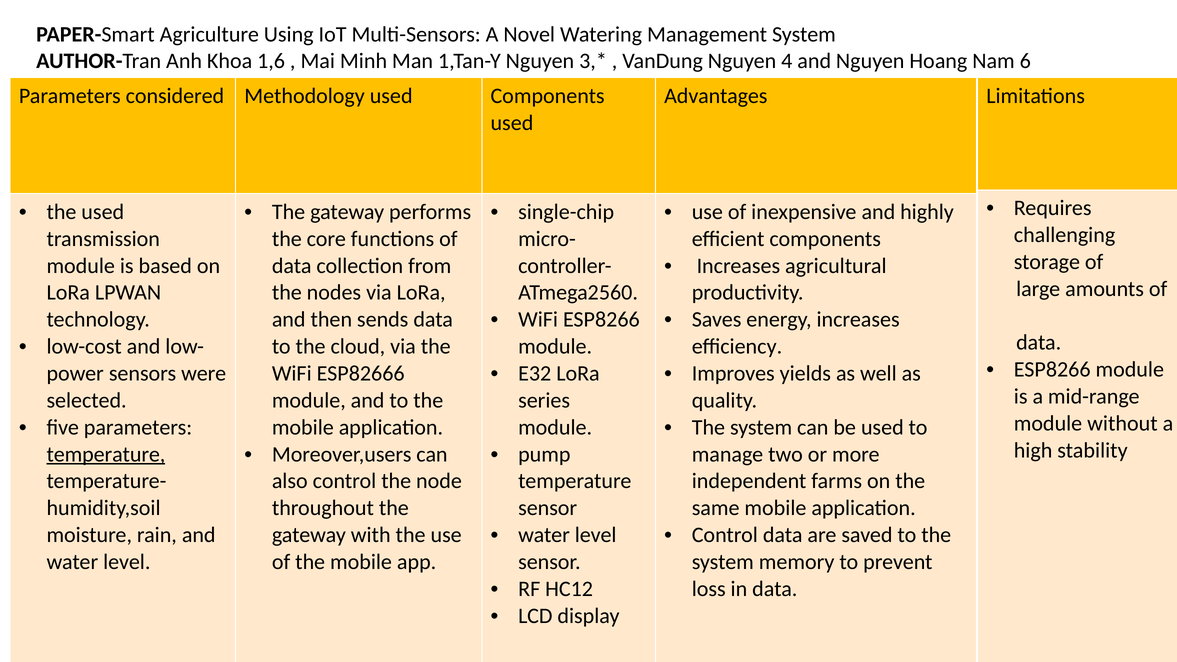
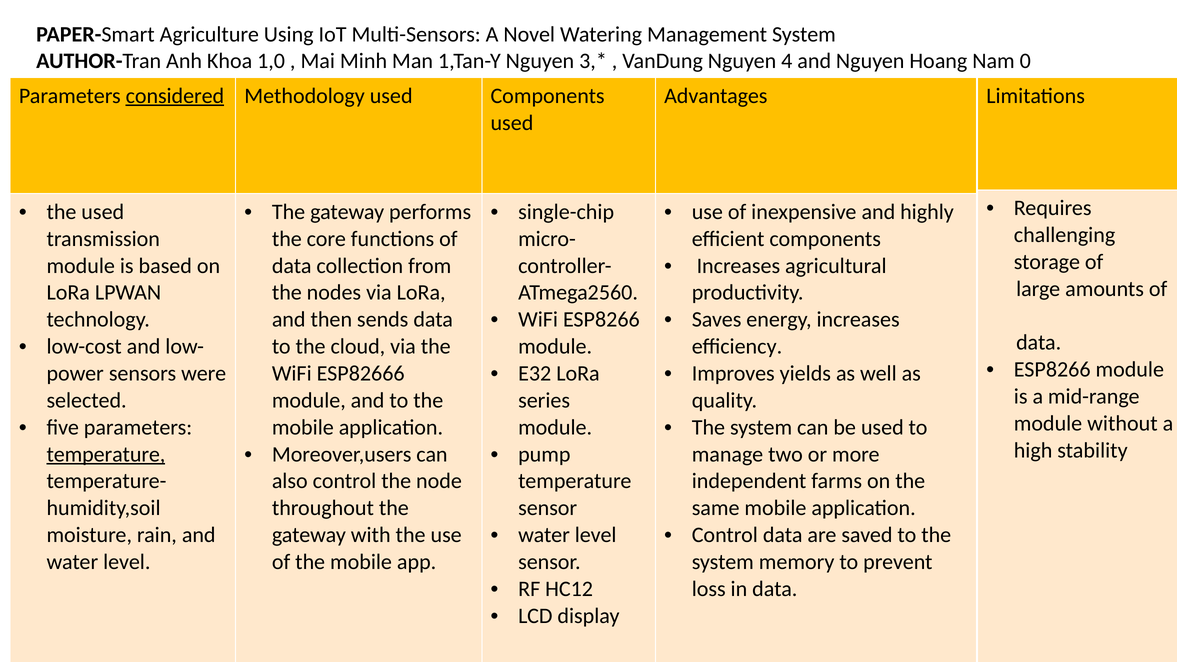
1,6: 1,6 -> 1,0 (271, 61)
6: 6 -> 0 (1025, 61)
considered underline: none -> present (175, 96)
